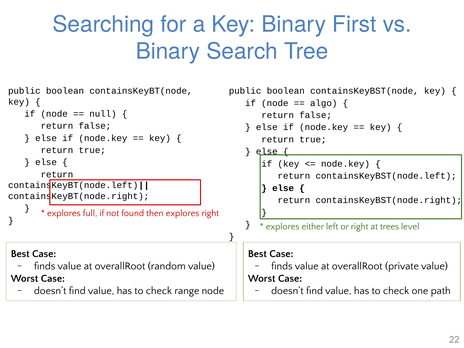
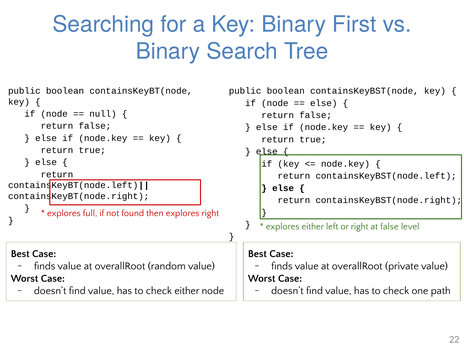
algo: algo -> else (324, 103)
at trees: trees -> false (389, 226)
check range: range -> either (187, 291)
